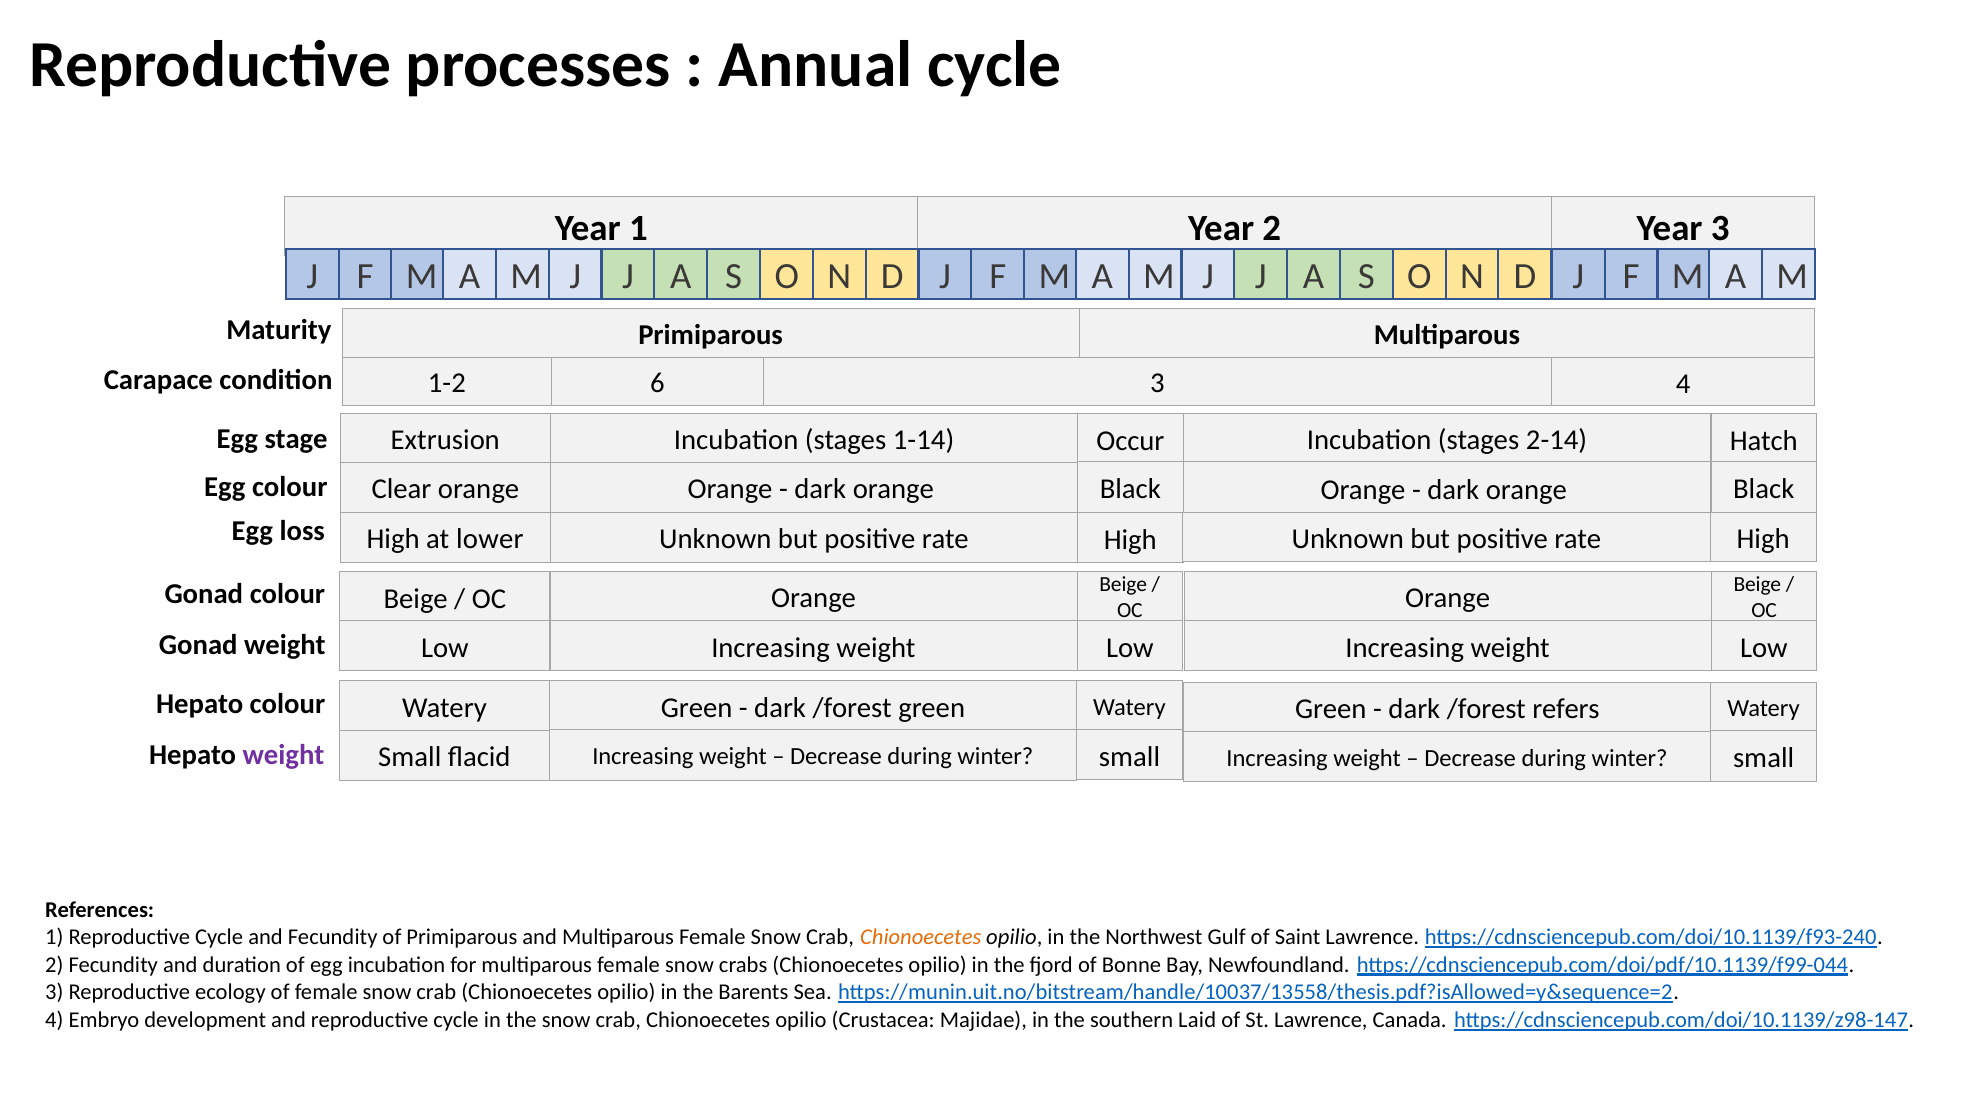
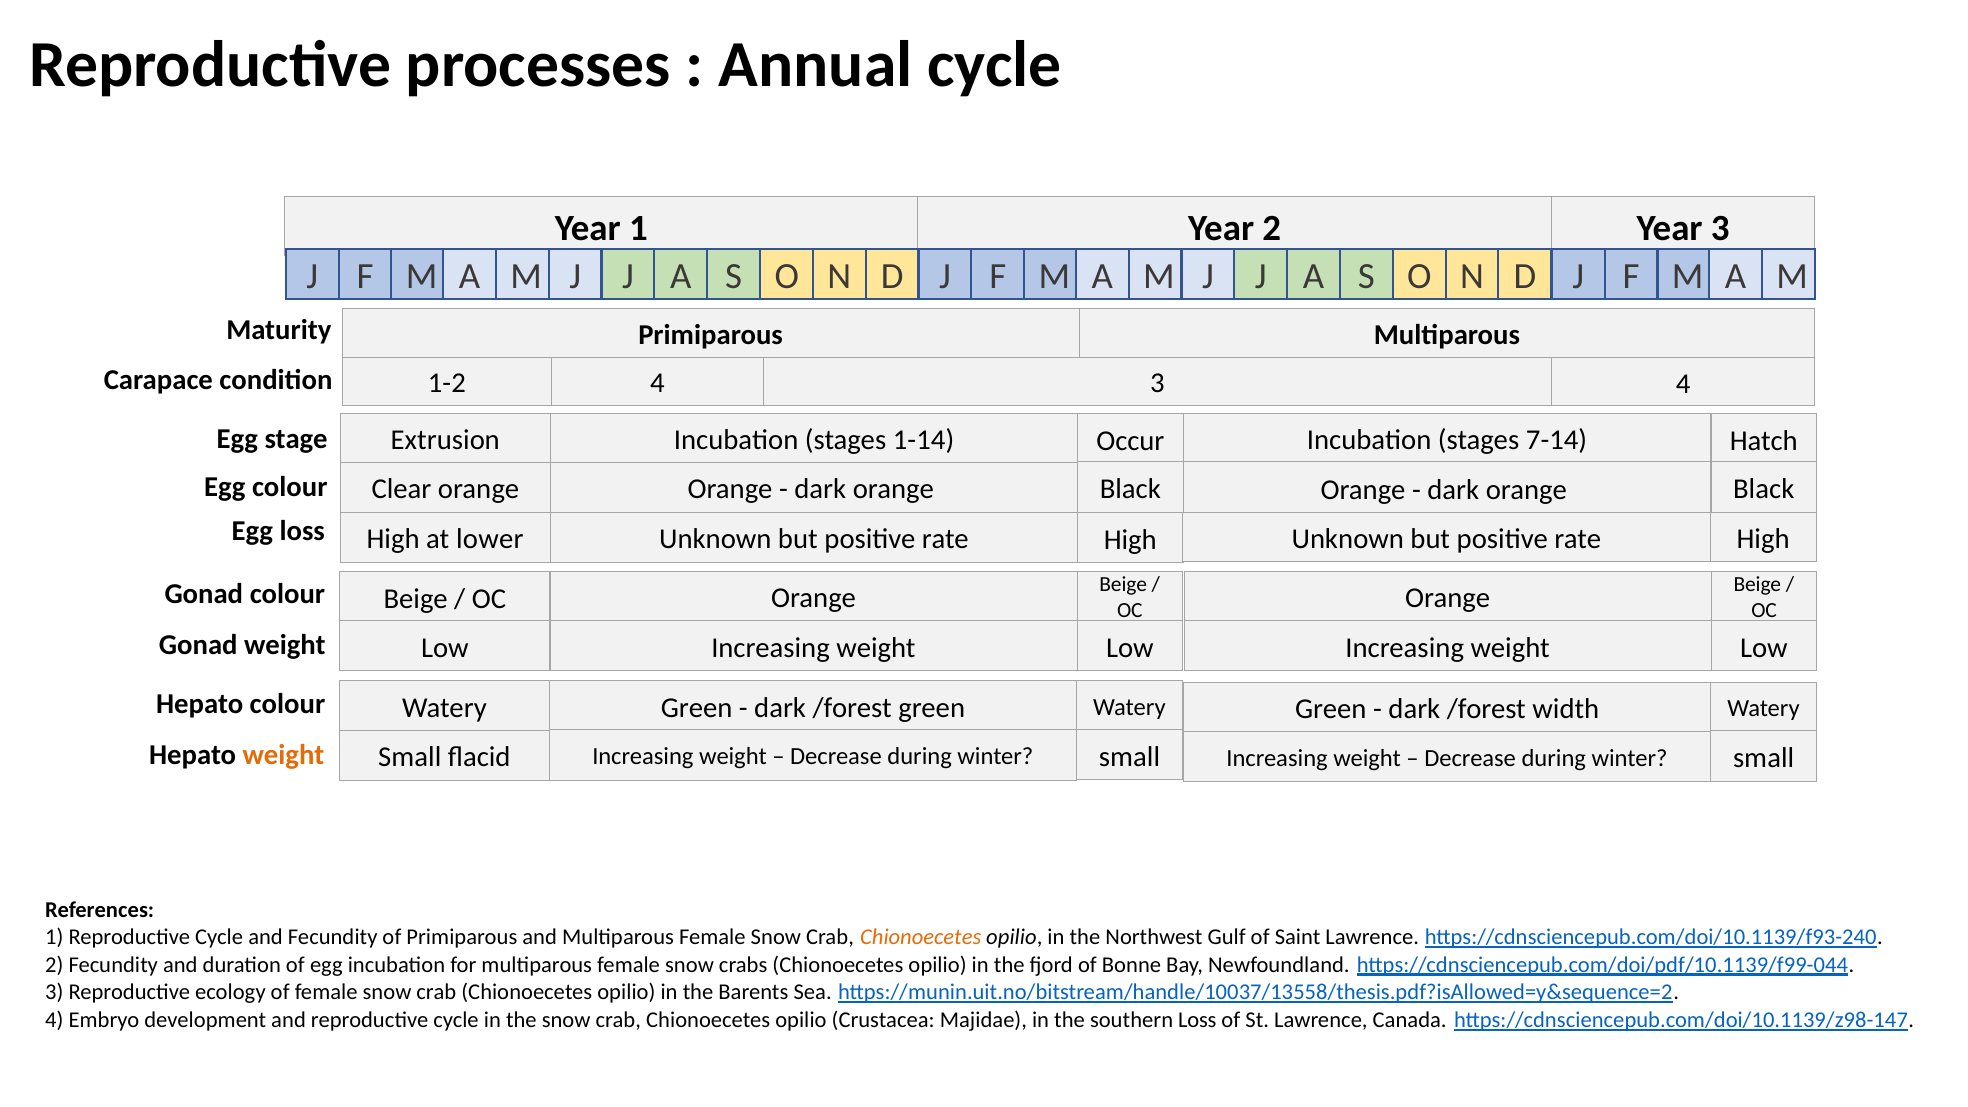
1-2 6: 6 -> 4 (657, 383)
2-14: 2-14 -> 7-14 (1557, 440)
refers: refers -> width (1566, 709)
weight colour: purple -> orange (283, 755)
southern Laid: Laid -> Loss (1197, 1020)
